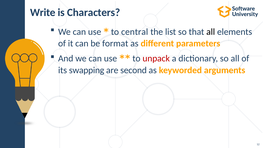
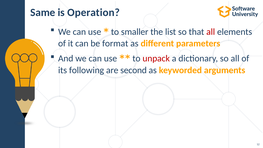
Write: Write -> Same (43, 12)
Characters: Characters -> Operation (94, 12)
central: central -> smaller (135, 32)
all colour: black -> red (211, 32)
swapping: swapping -> following (87, 70)
